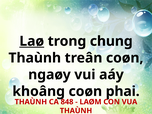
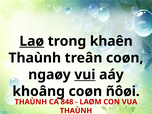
chung: chung -> khaên (111, 41)
vui underline: none -> present (85, 75)
phai: phai -> ñôøi (123, 91)
